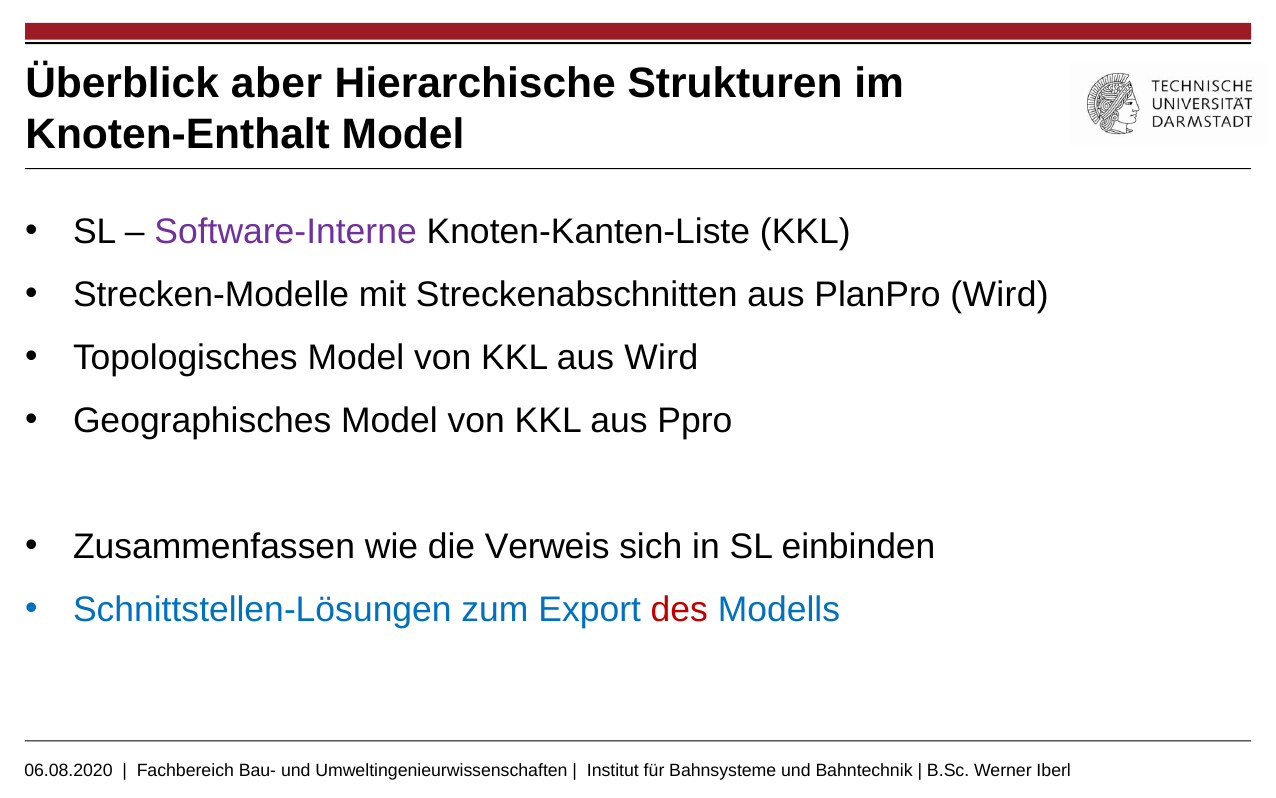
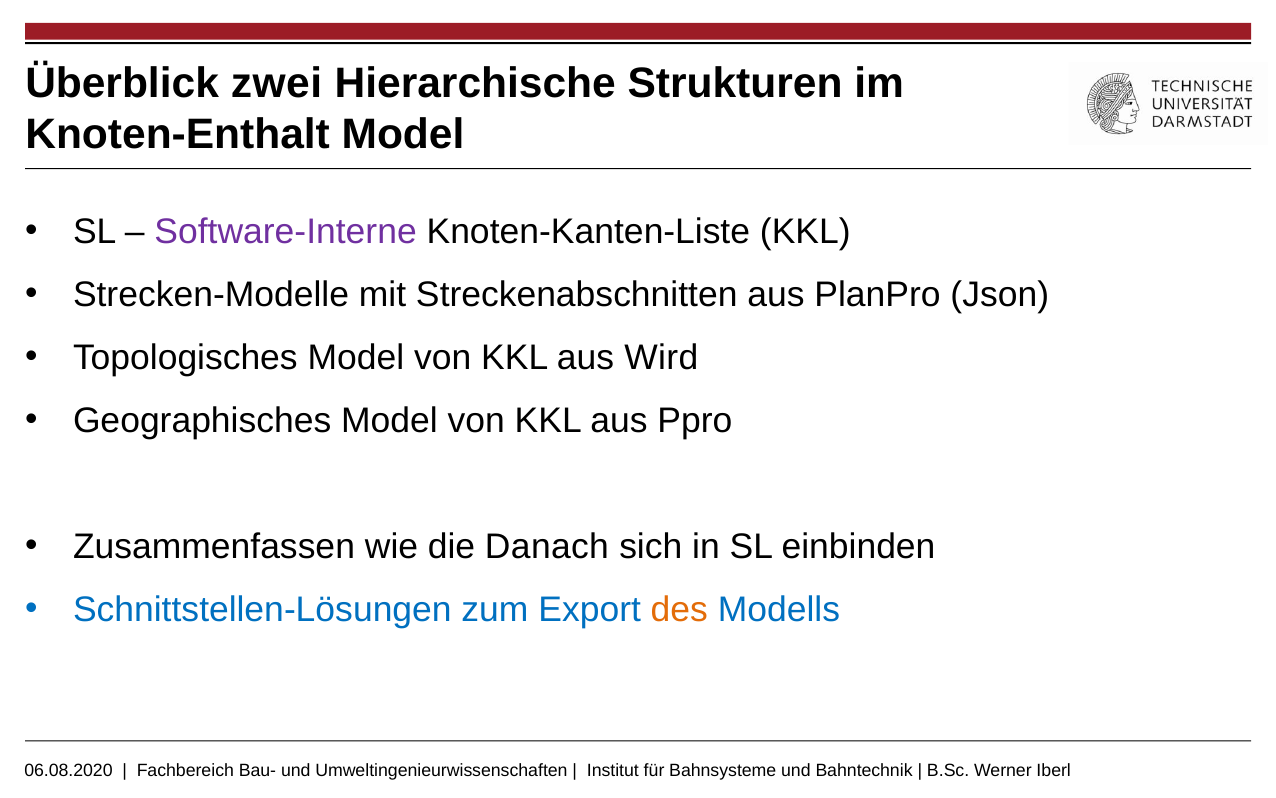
aber: aber -> zwei (277, 83)
PlanPro Wird: Wird -> Json (1000, 294)
Verweis: Verweis -> Danach (547, 546)
des colour: red -> orange (679, 609)
